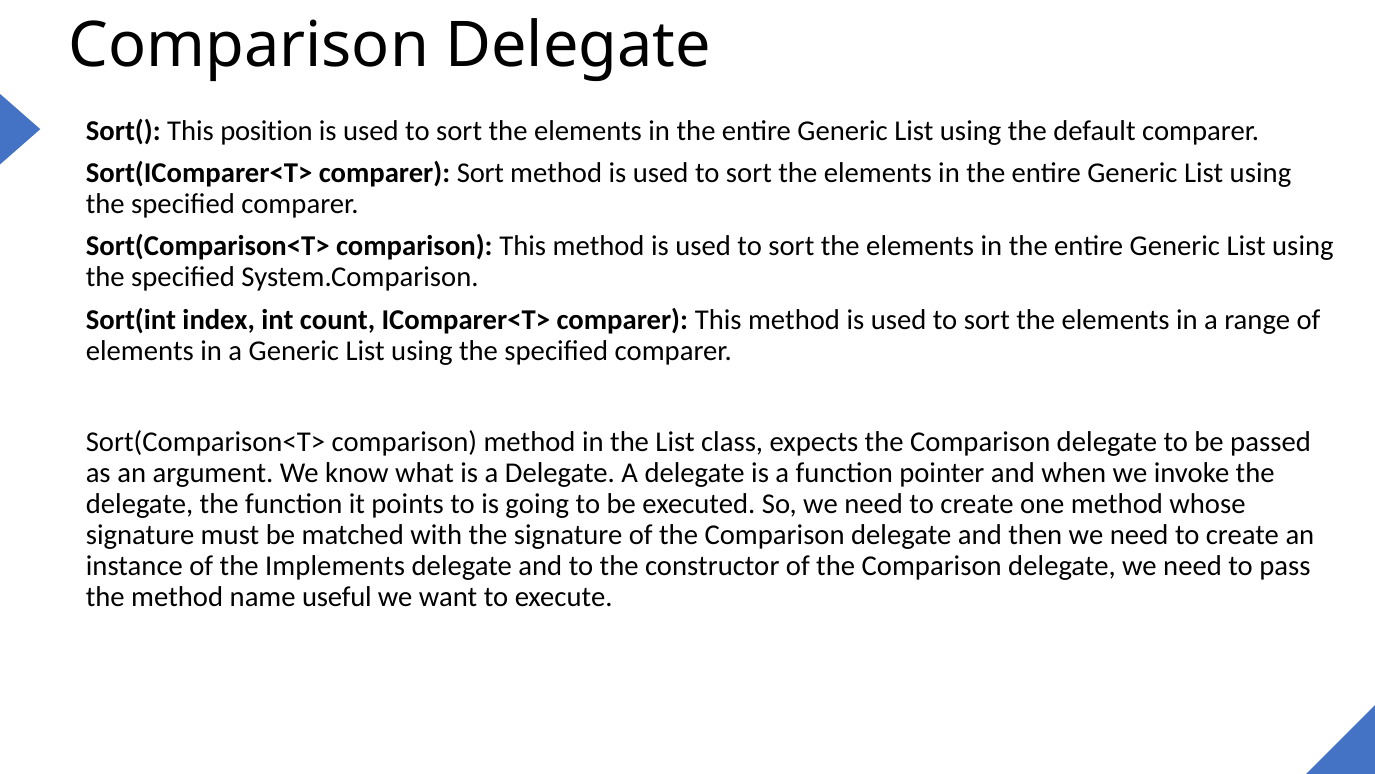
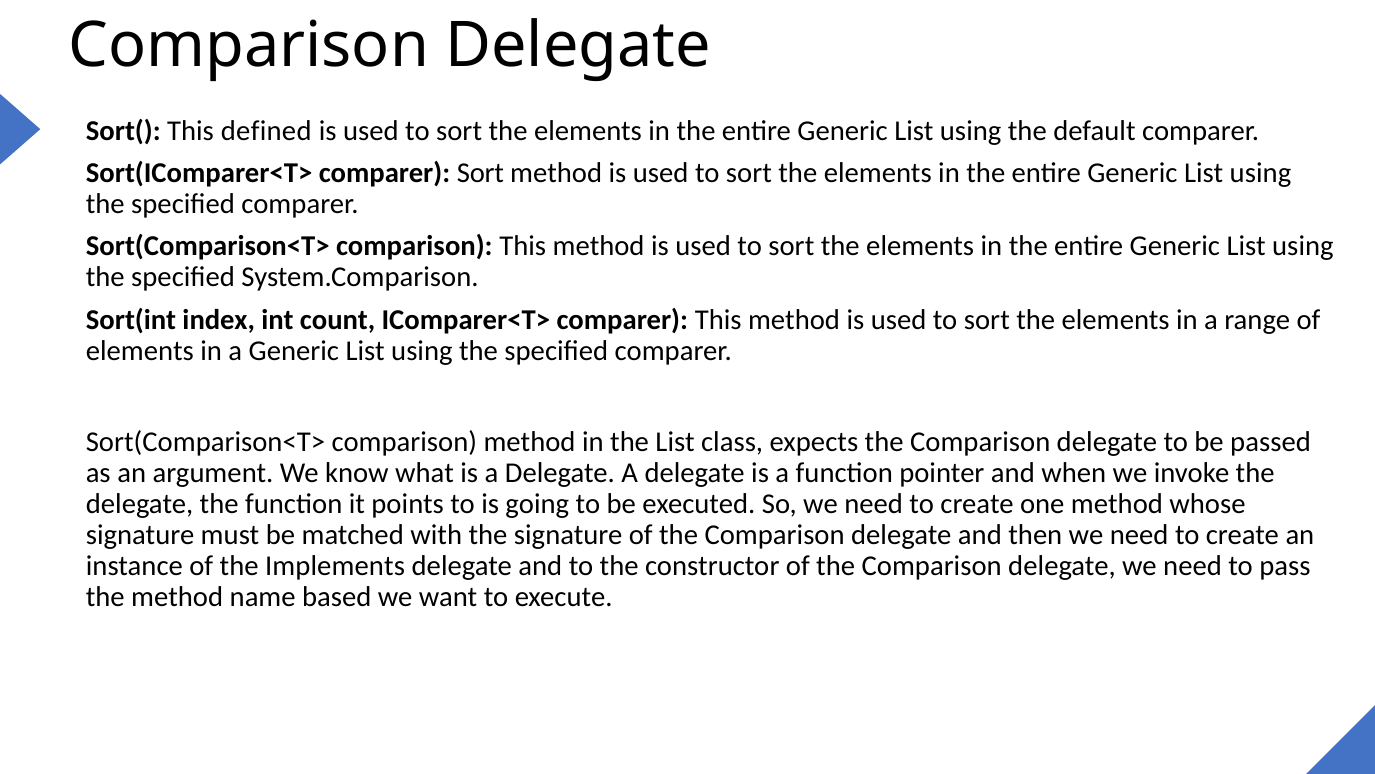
position: position -> defined (266, 131)
useful: useful -> based (337, 596)
